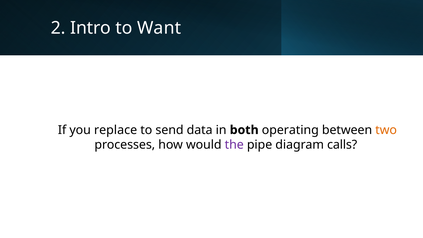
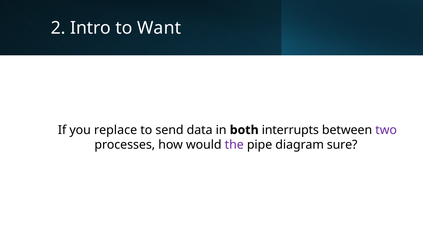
operating: operating -> interrupts (290, 130)
two colour: orange -> purple (386, 130)
calls: calls -> sure (342, 145)
